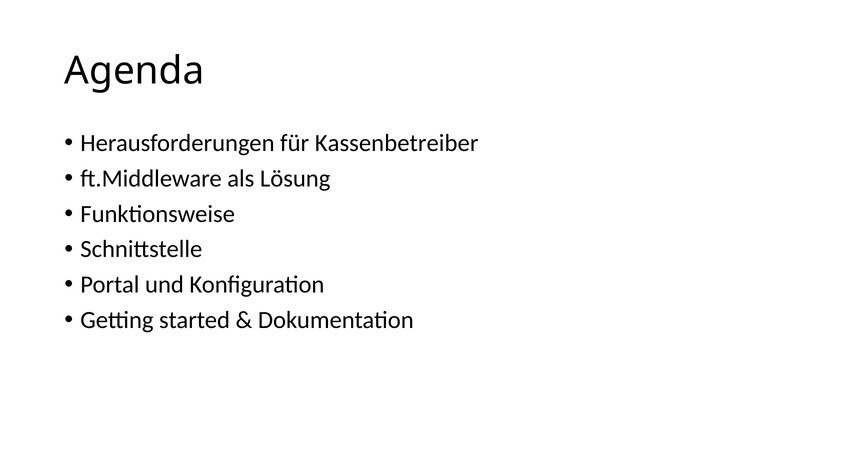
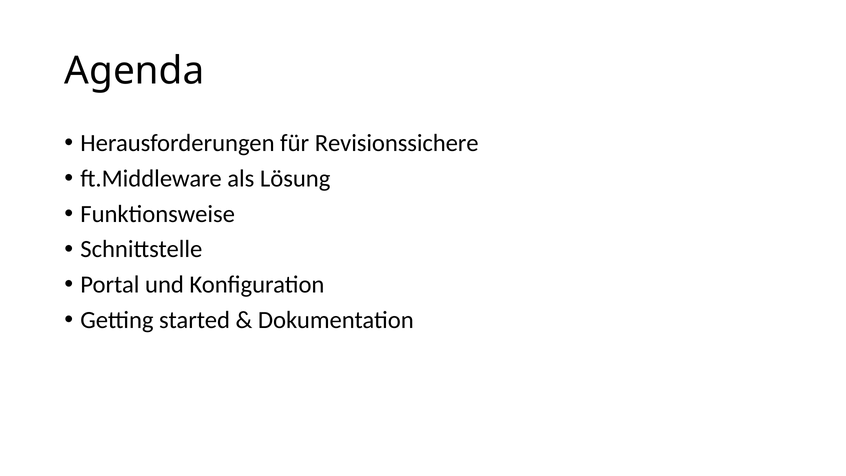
Kassenbetreiber: Kassenbetreiber -> Revisionssichere (397, 143)
